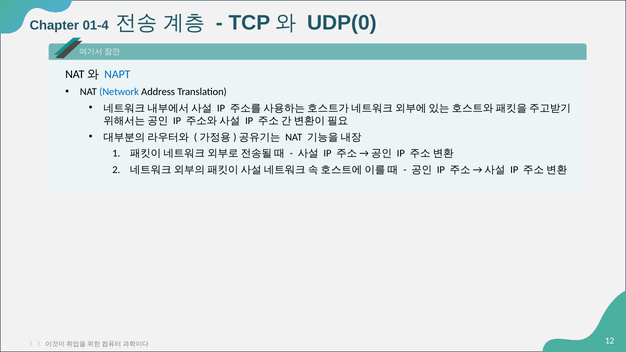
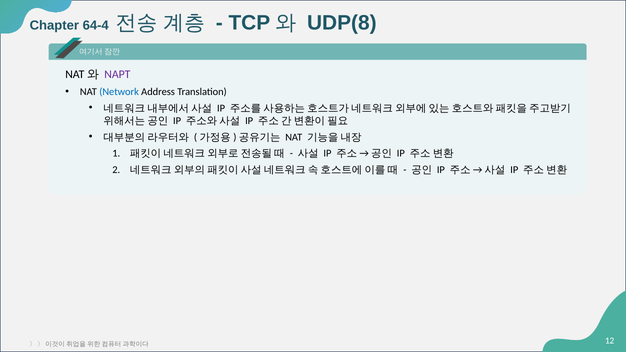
01-4: 01-4 -> 64-4 (96, 25)
UDP(0: UDP(0 -> UDP(8 (342, 23)
NAPT colour: blue -> purple (117, 75)
